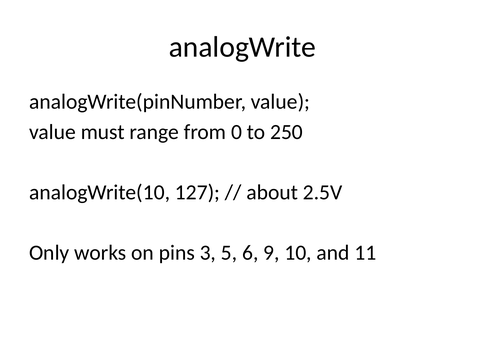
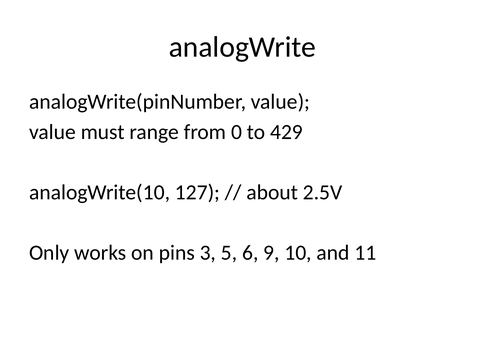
250: 250 -> 429 (286, 132)
